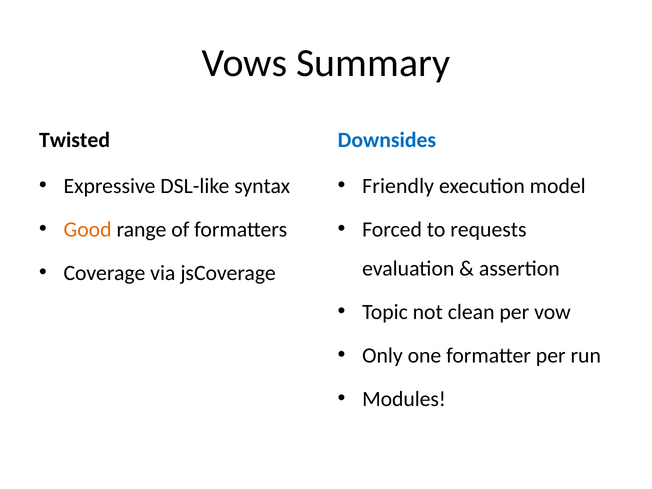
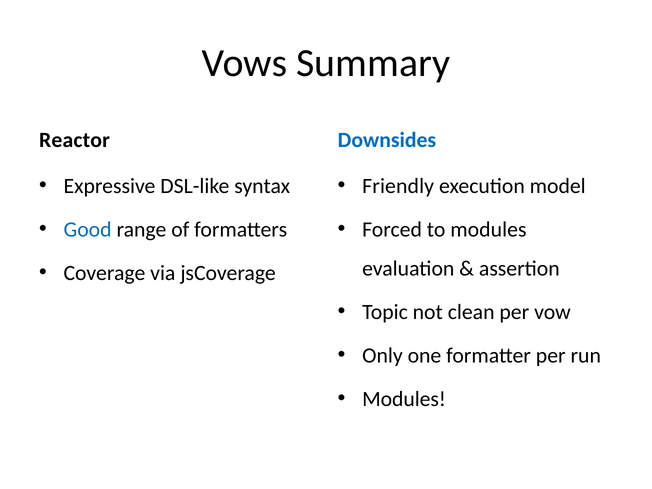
Twisted: Twisted -> Reactor (74, 140)
Good colour: orange -> blue (88, 229)
to requests: requests -> modules (488, 229)
